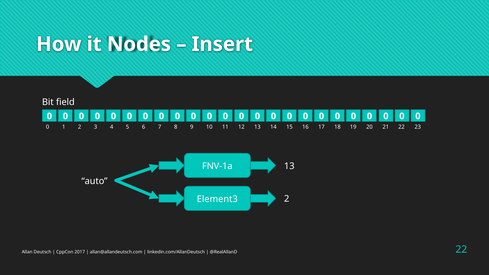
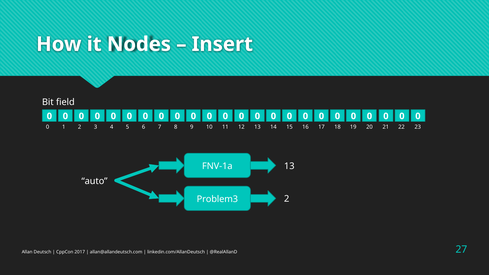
Element3: Element3 -> Problem3 (217, 199)
@RealAllanD 22: 22 -> 27 (461, 249)
